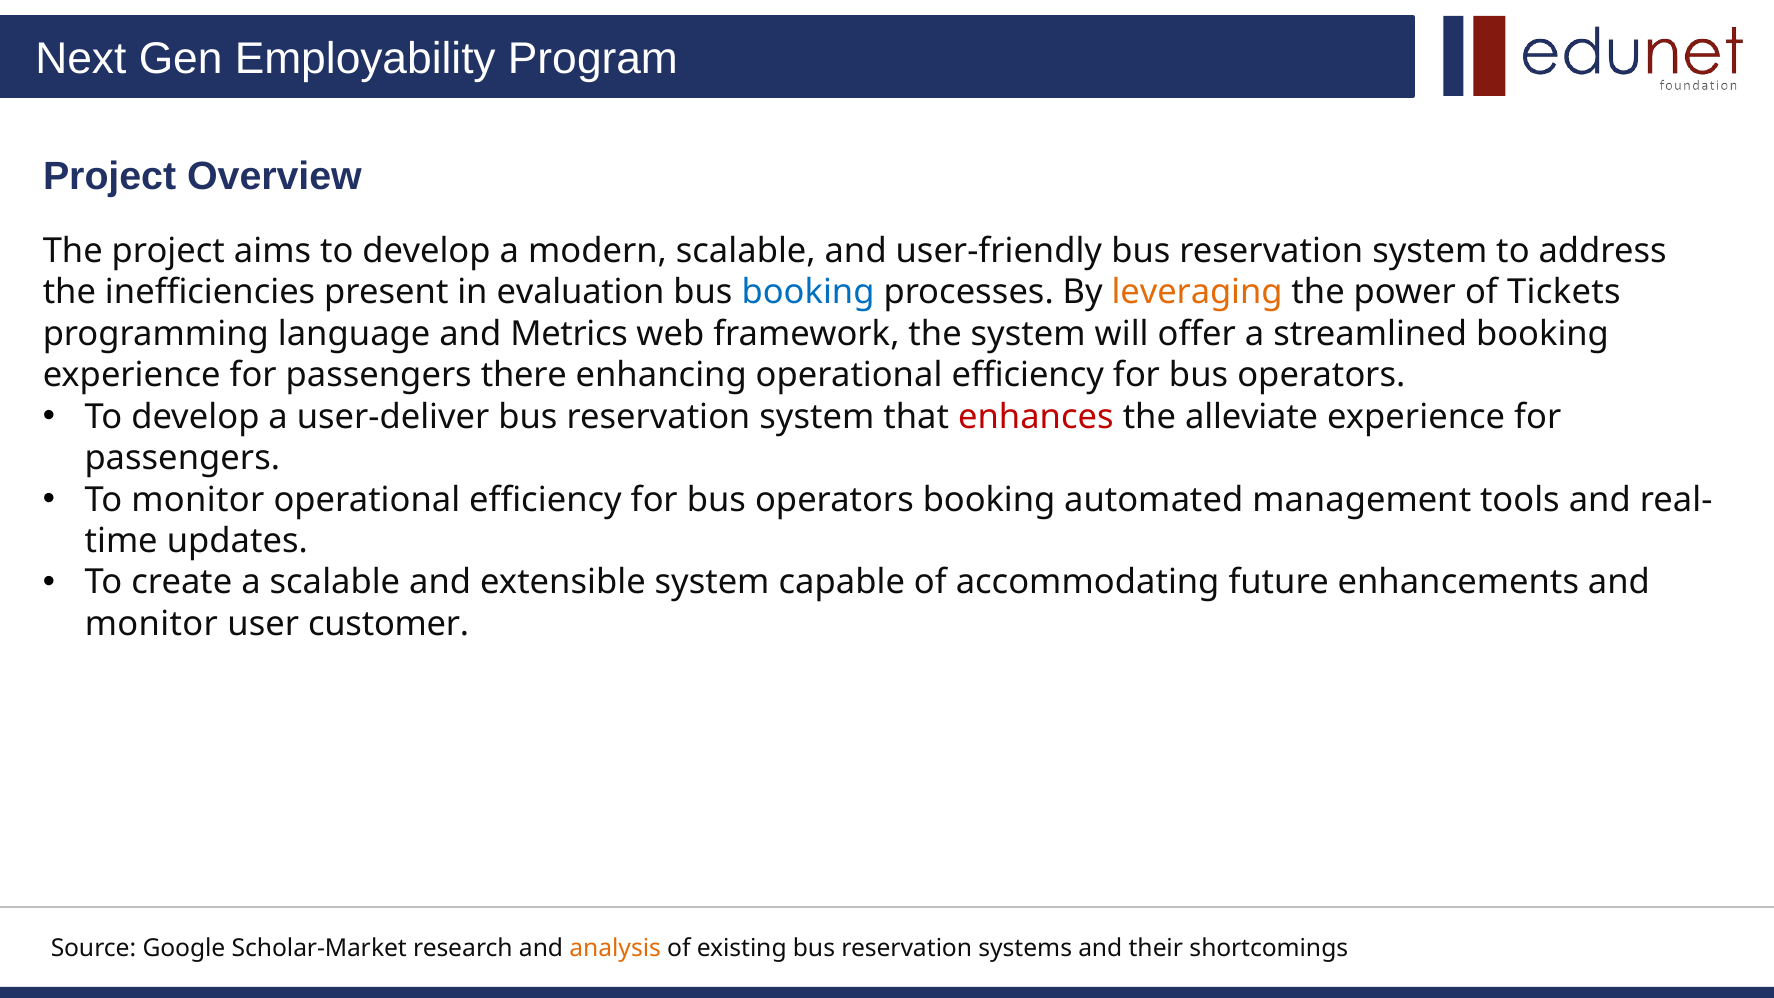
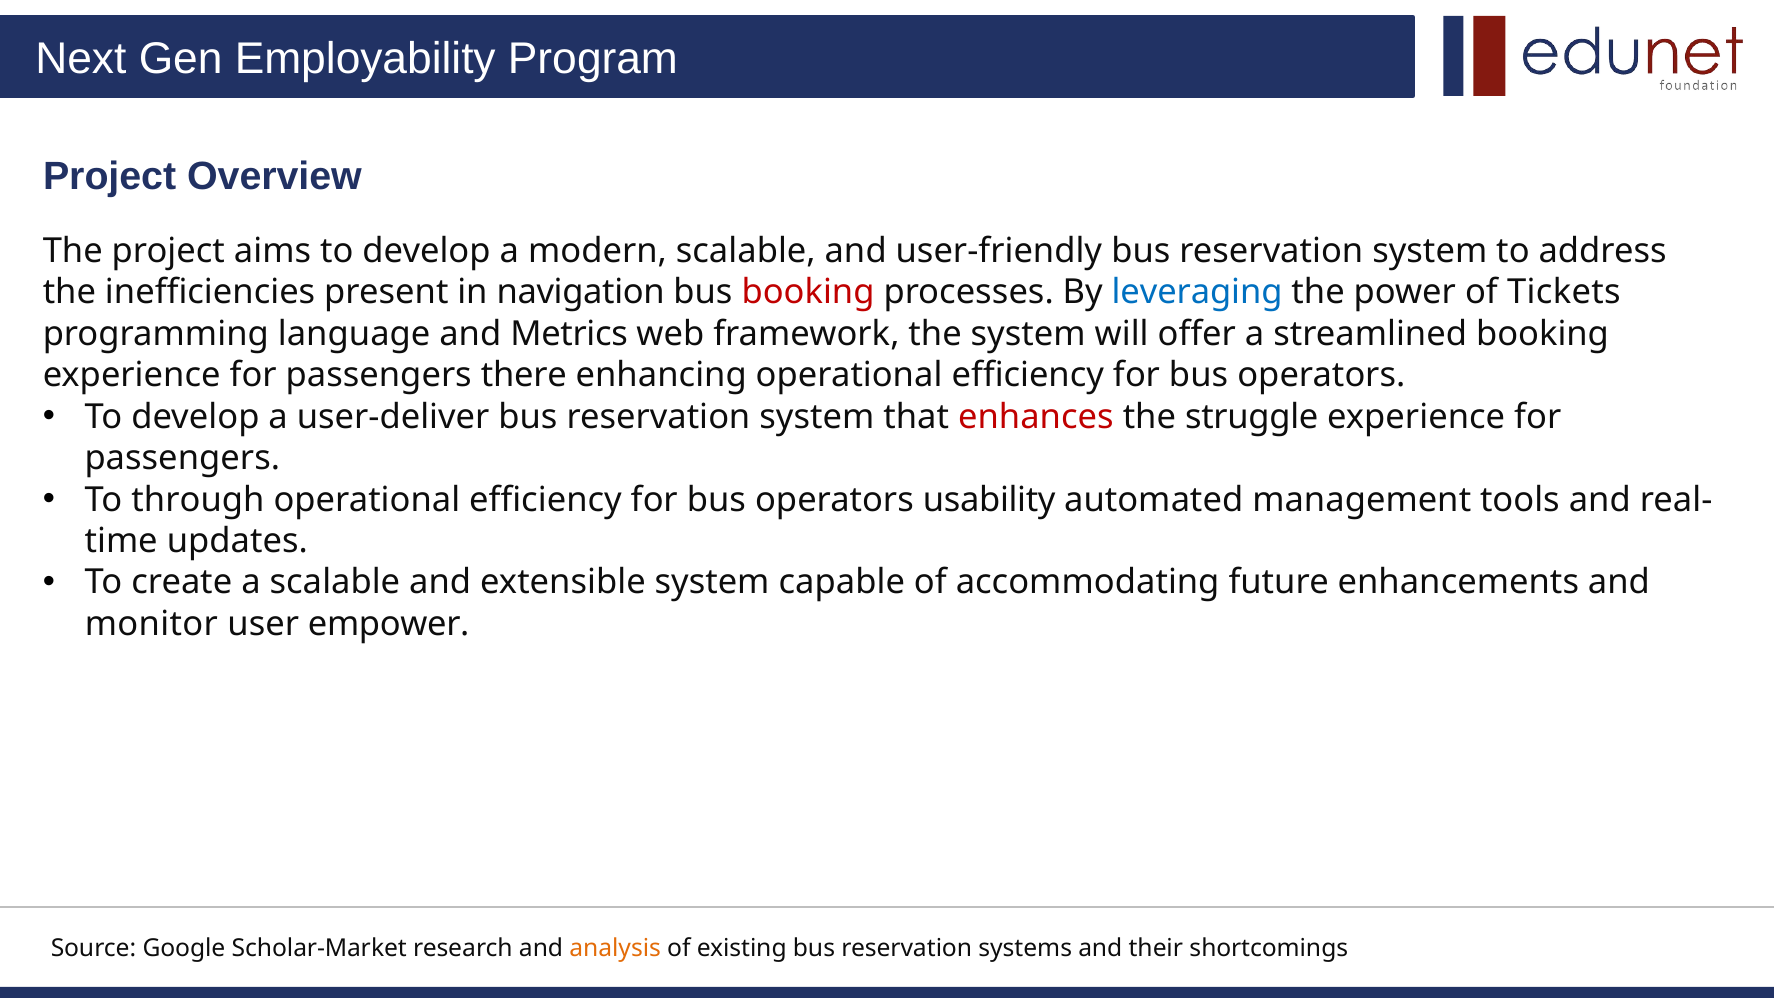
evaluation: evaluation -> navigation (581, 292)
booking colour: blue -> red (808, 292)
leveraging colour: orange -> blue (1197, 292)
alleviate: alleviate -> struggle (1252, 417)
To monitor: monitor -> through (198, 500)
operators booking: booking -> usability (989, 500)
customer: customer -> empower (389, 624)
